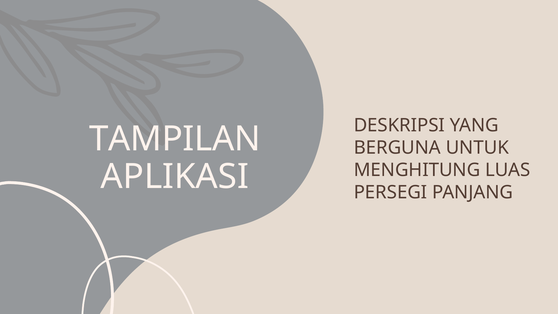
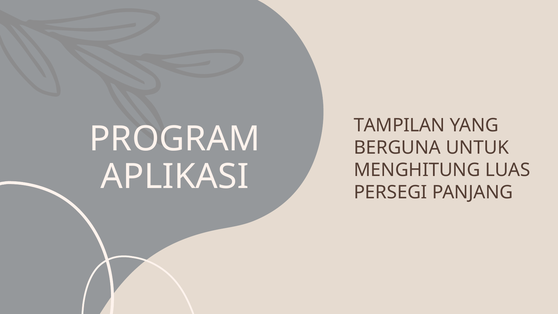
DESKRIPSI: DESKRIPSI -> TAMPILAN (399, 125)
TAMPILAN: TAMPILAN -> PROGRAM (175, 139)
